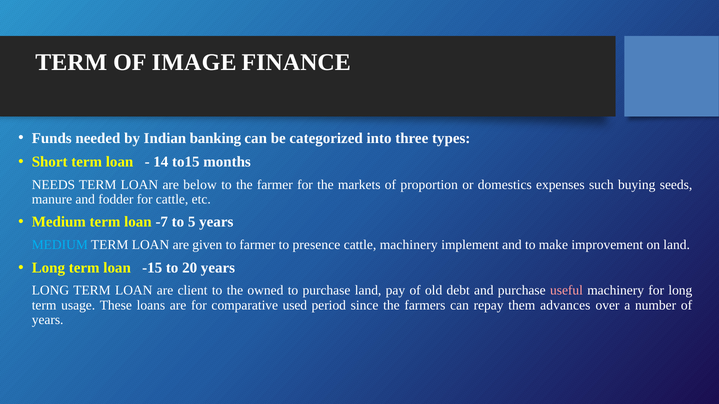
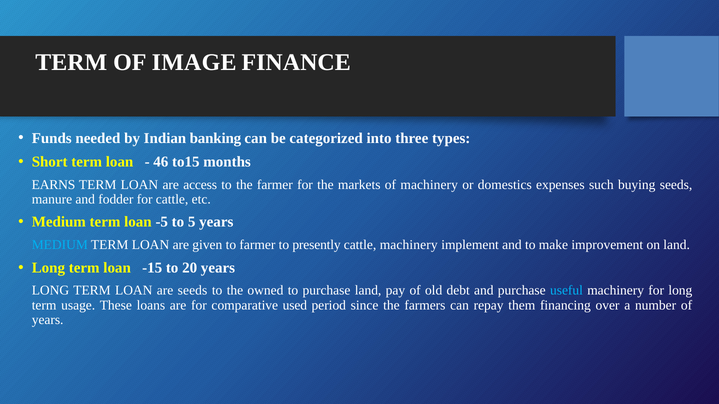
14: 14 -> 46 (161, 162)
NEEDS: NEEDS -> EARNS (53, 185)
below: below -> access (200, 185)
of proportion: proportion -> machinery (429, 185)
-7: -7 -> -5 (162, 222)
presence: presence -> presently (317, 245)
are client: client -> seeds (193, 291)
useful colour: pink -> light blue (566, 291)
advances: advances -> financing (565, 305)
